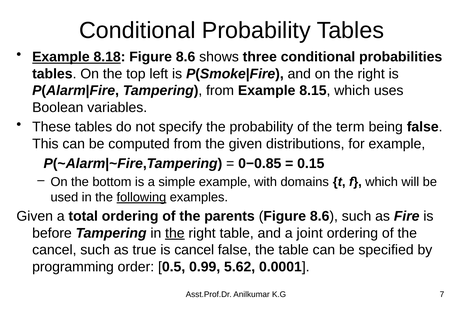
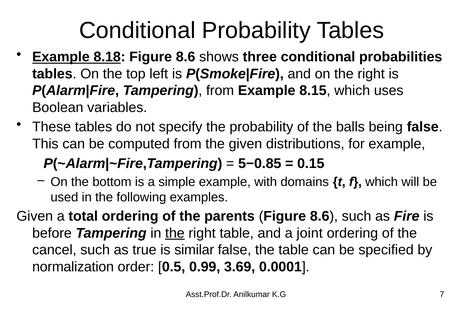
term: term -> balls (350, 127)
0−0.85: 0−0.85 -> 5−0.85 (260, 163)
following underline: present -> none (141, 197)
is cancel: cancel -> similar (194, 250)
programming: programming -> normalization (73, 266)
5.62: 5.62 -> 3.69 (240, 266)
